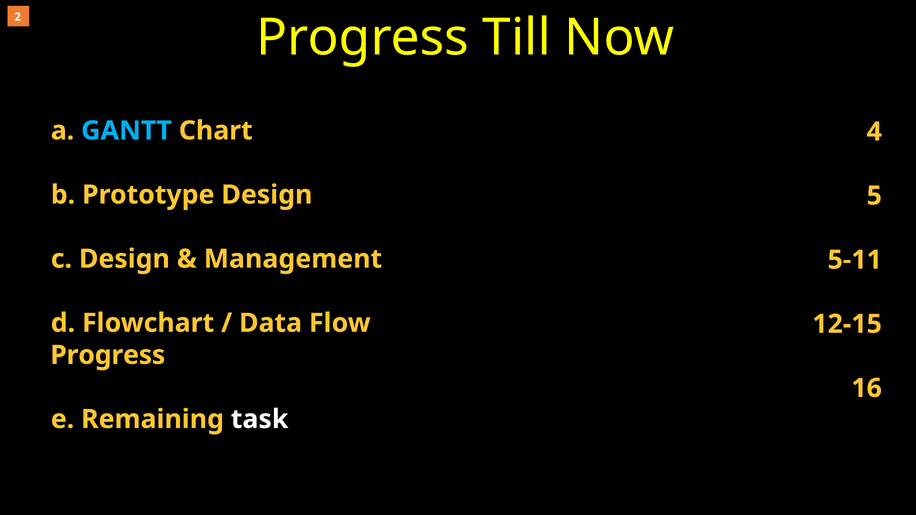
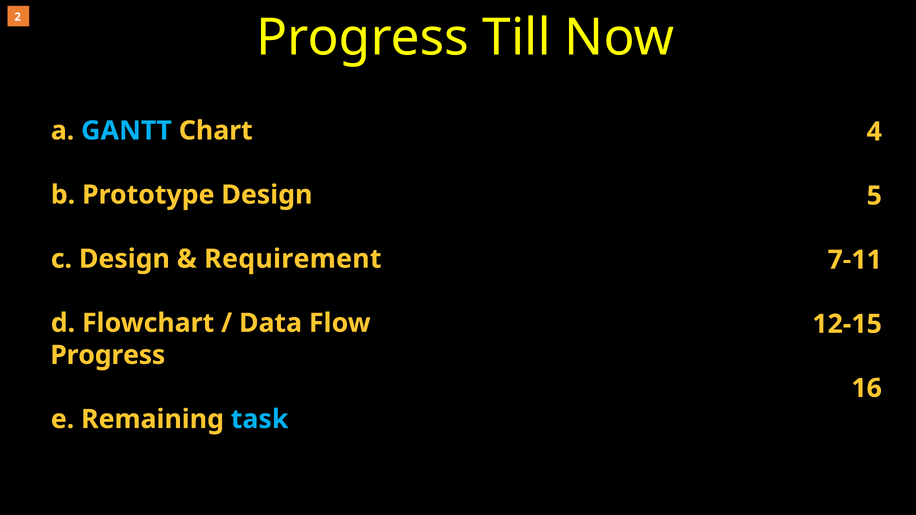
Management: Management -> Requirement (293, 259)
5-11: 5-11 -> 7-11 (855, 260)
task colour: white -> light blue (260, 419)
